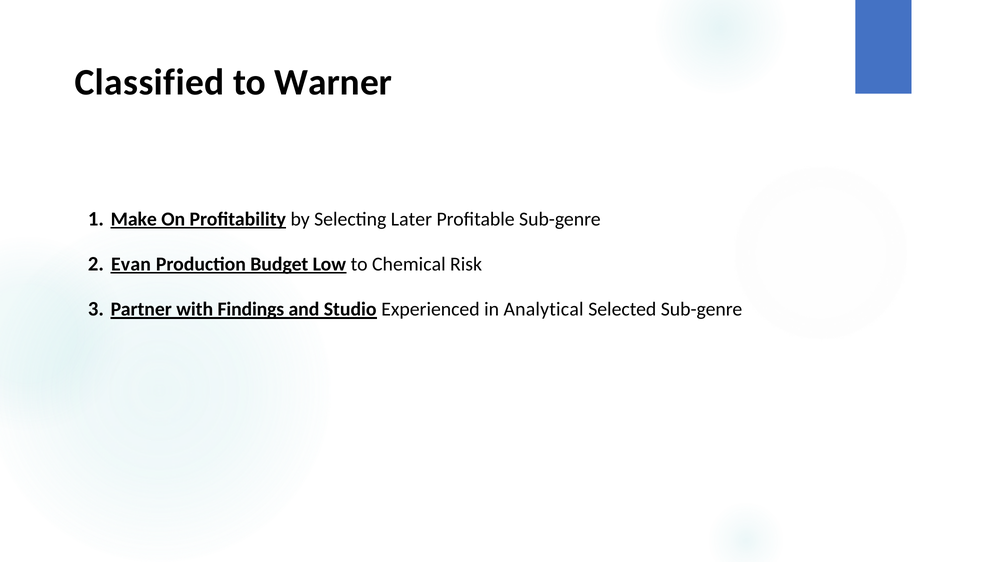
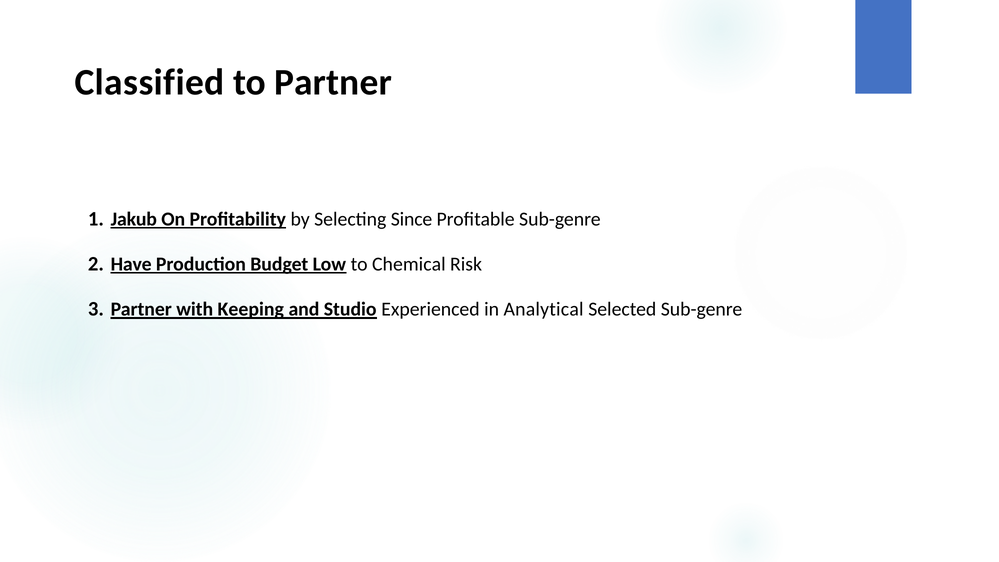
to Warner: Warner -> Partner (333, 83)
Make: Make -> Jakub (134, 219)
Later: Later -> Since (412, 219)
Evan: Evan -> Have (131, 264)
Findings: Findings -> Keeping (251, 309)
